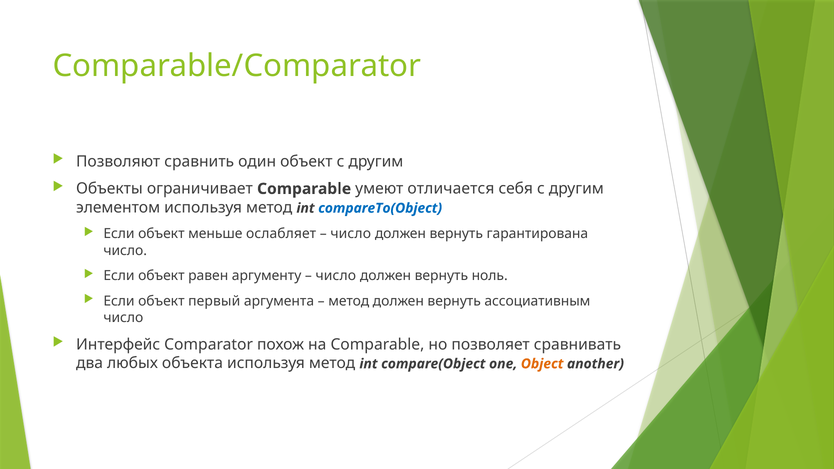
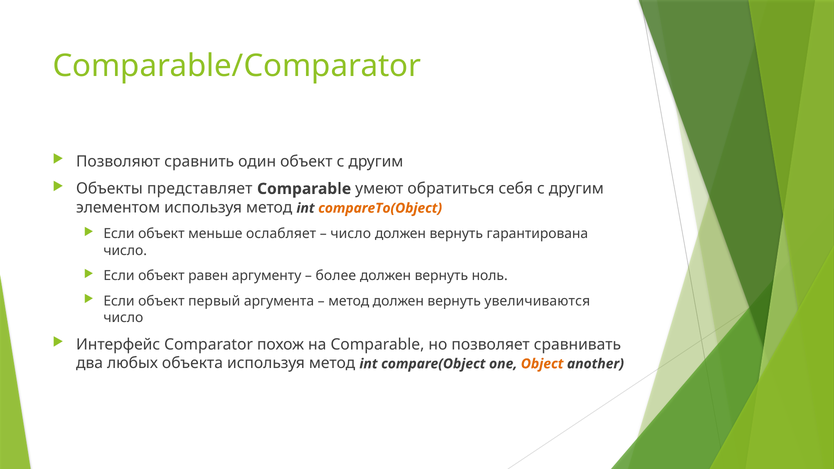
ограничивает: ограничивает -> представляет (200, 189)
отличается: отличается -> обратиться (451, 189)
compareTo(Object colour: blue -> orange (380, 208)
число: число -> более (336, 276)
ассоциативным: ассоциативным -> увеличиваются (537, 301)
